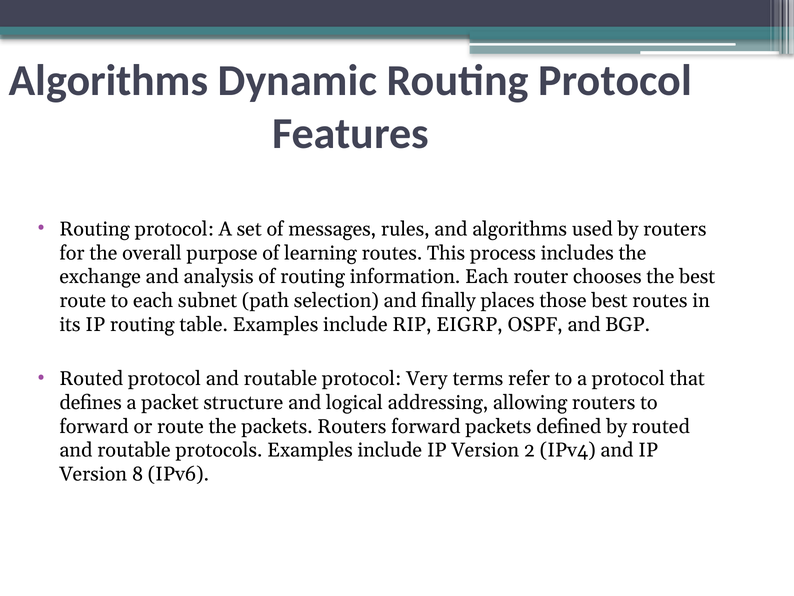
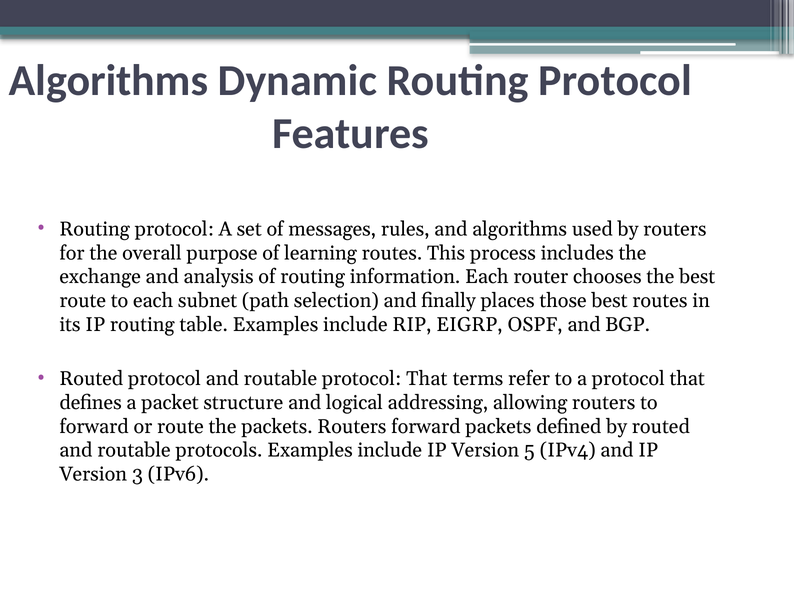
routable protocol Very: Very -> That (427, 378)
2: 2 -> 5 (529, 450)
8: 8 -> 3 (137, 474)
